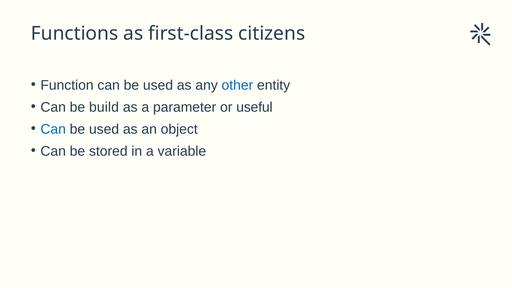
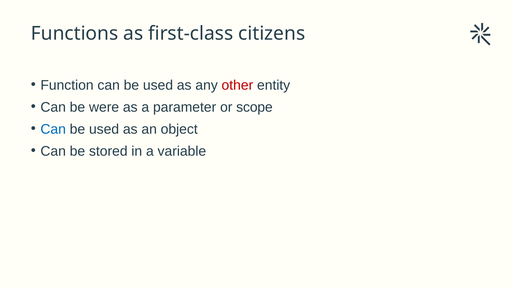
other colour: blue -> red (237, 85)
build: build -> were (104, 107)
useful: useful -> scope (254, 107)
